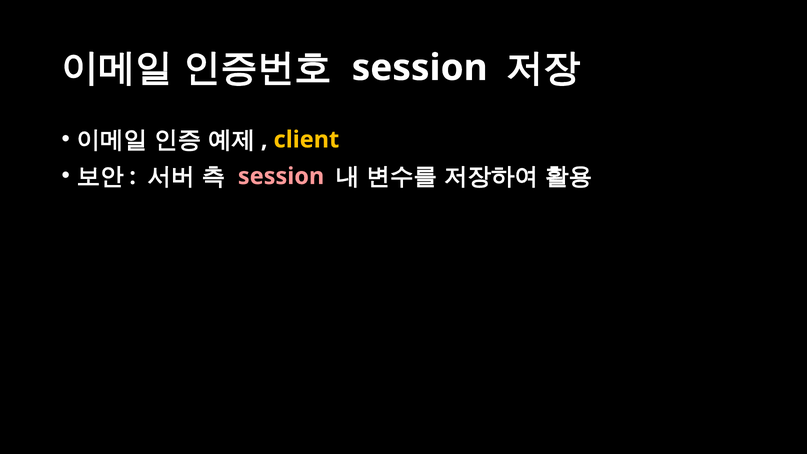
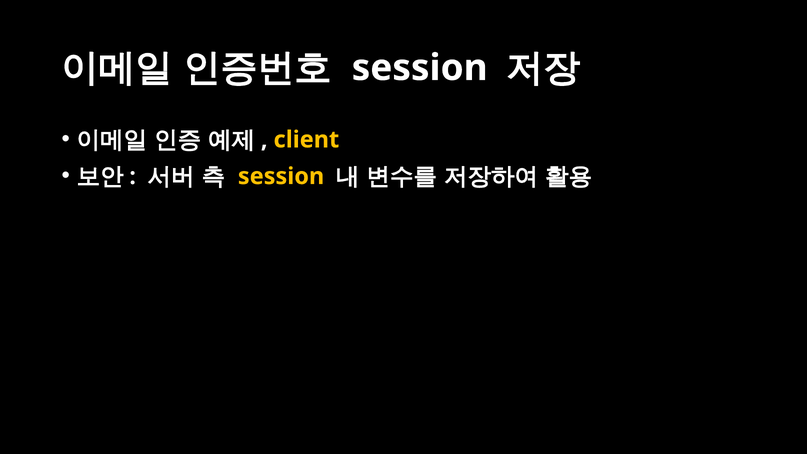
session colour: pink -> yellow (281, 176)
